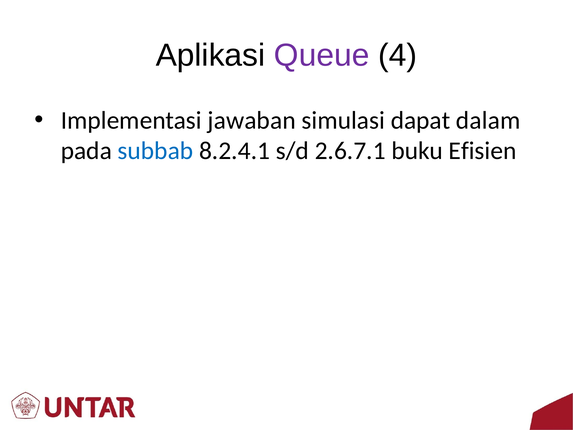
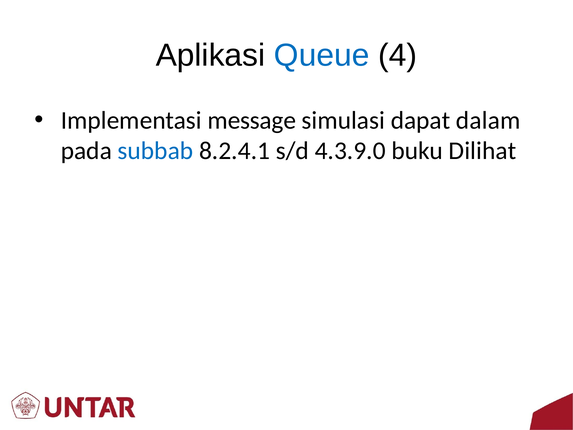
Queue colour: purple -> blue (322, 55)
jawaban: jawaban -> message (252, 120)
2.6.7.1: 2.6.7.1 -> 4.3.9.0 (350, 151)
Efisien: Efisien -> Dilihat (483, 151)
